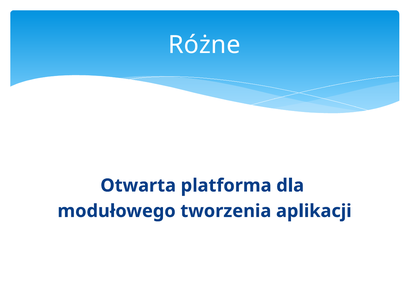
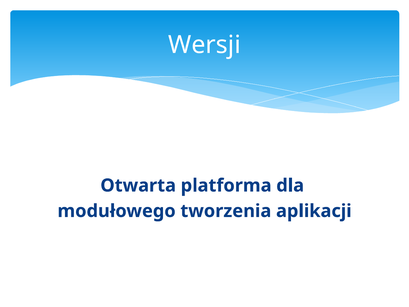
Różne: Różne -> Wersji (204, 45)
